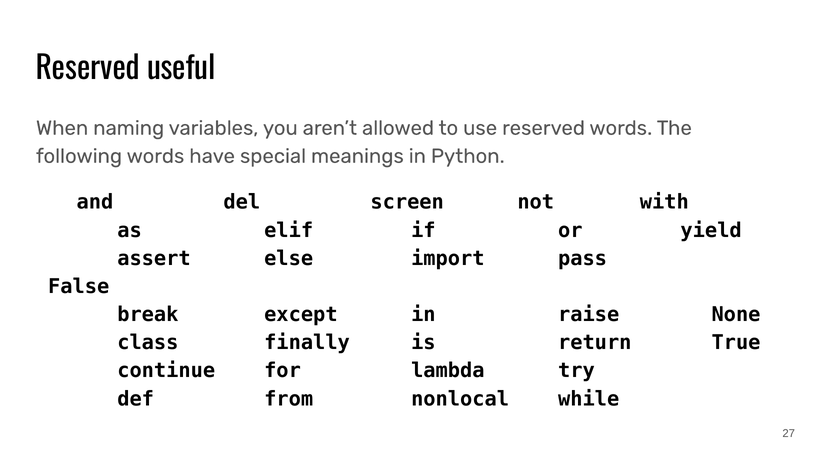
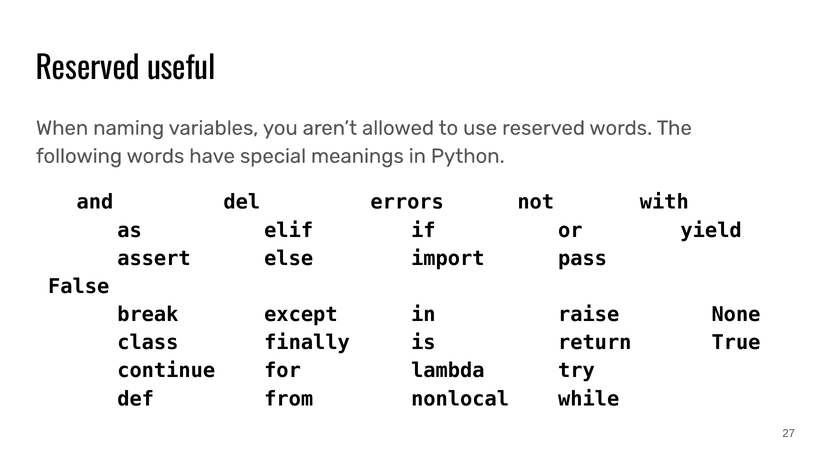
screen: screen -> errors (407, 202)
